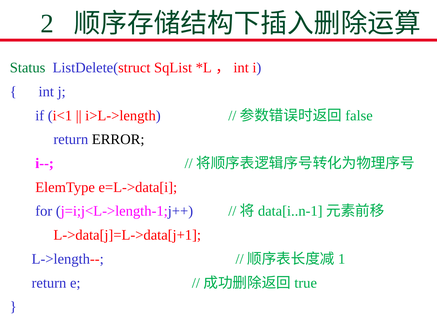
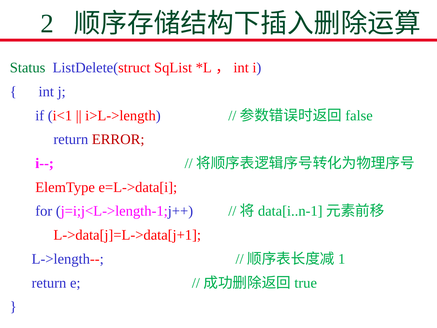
ERROR colour: black -> red (118, 139)
